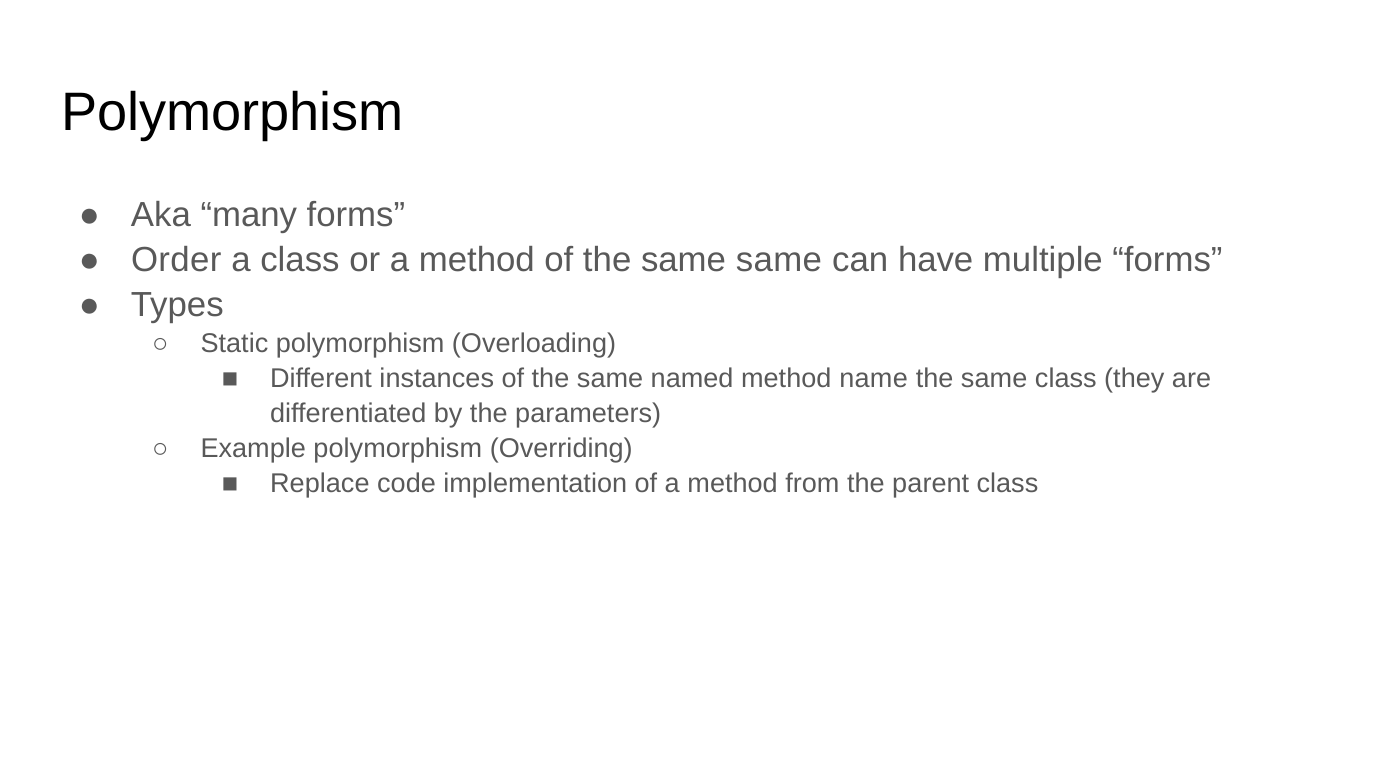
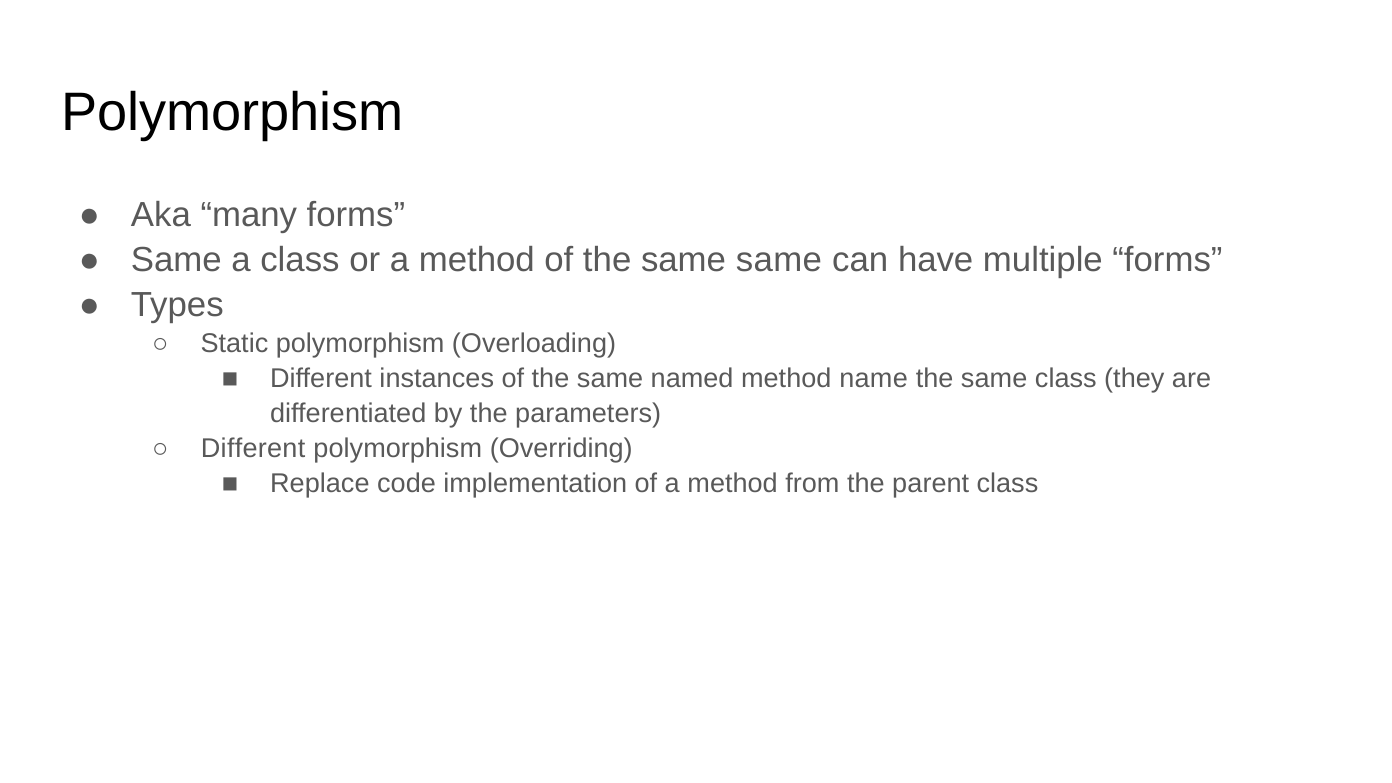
Order: Order -> Same (176, 260)
Example: Example -> Different (253, 449)
